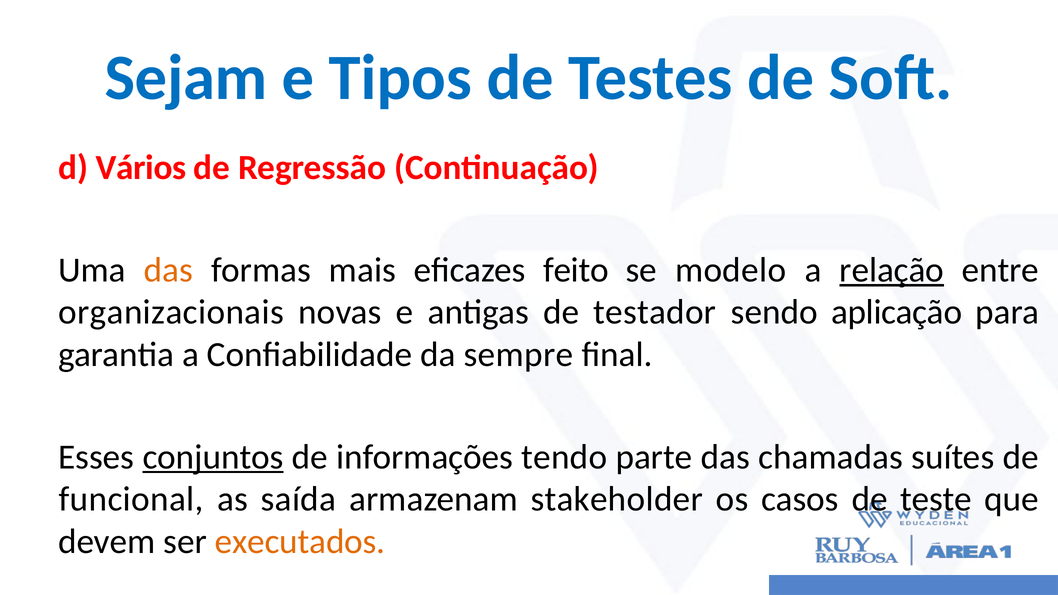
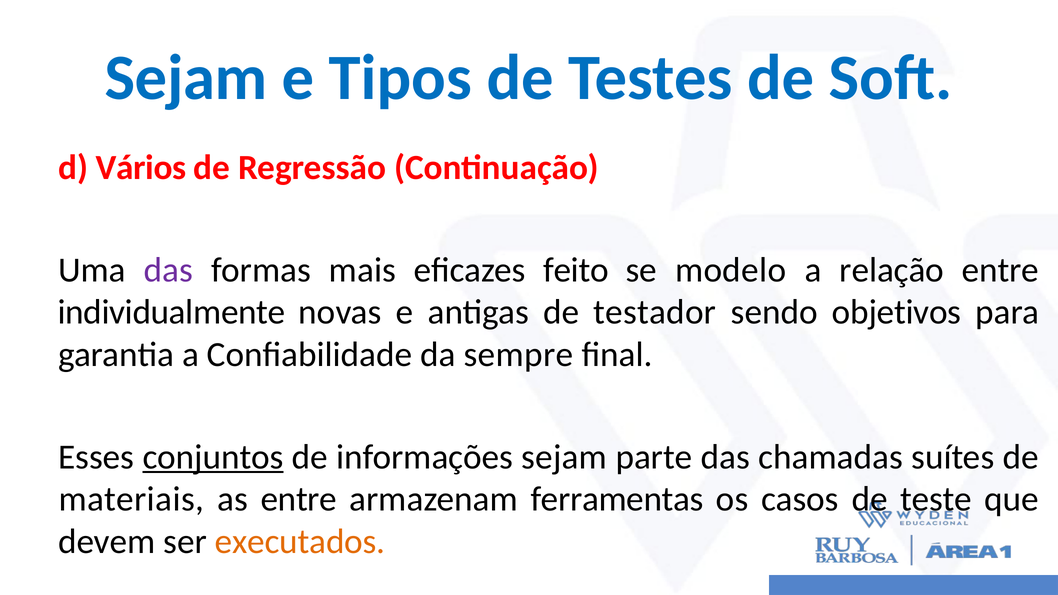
das colour: orange -> purple (168, 270)
relação underline: present -> none (892, 270)
organizacionais: organizacionais -> individualmente (171, 312)
aplicação: aplicação -> objetivos (897, 312)
informações tendo: tendo -> sejam (564, 457)
funcional: funcional -> materiais (131, 499)
as saída: saída -> entre (299, 499)
stakeholder: stakeholder -> ferramentas (617, 499)
